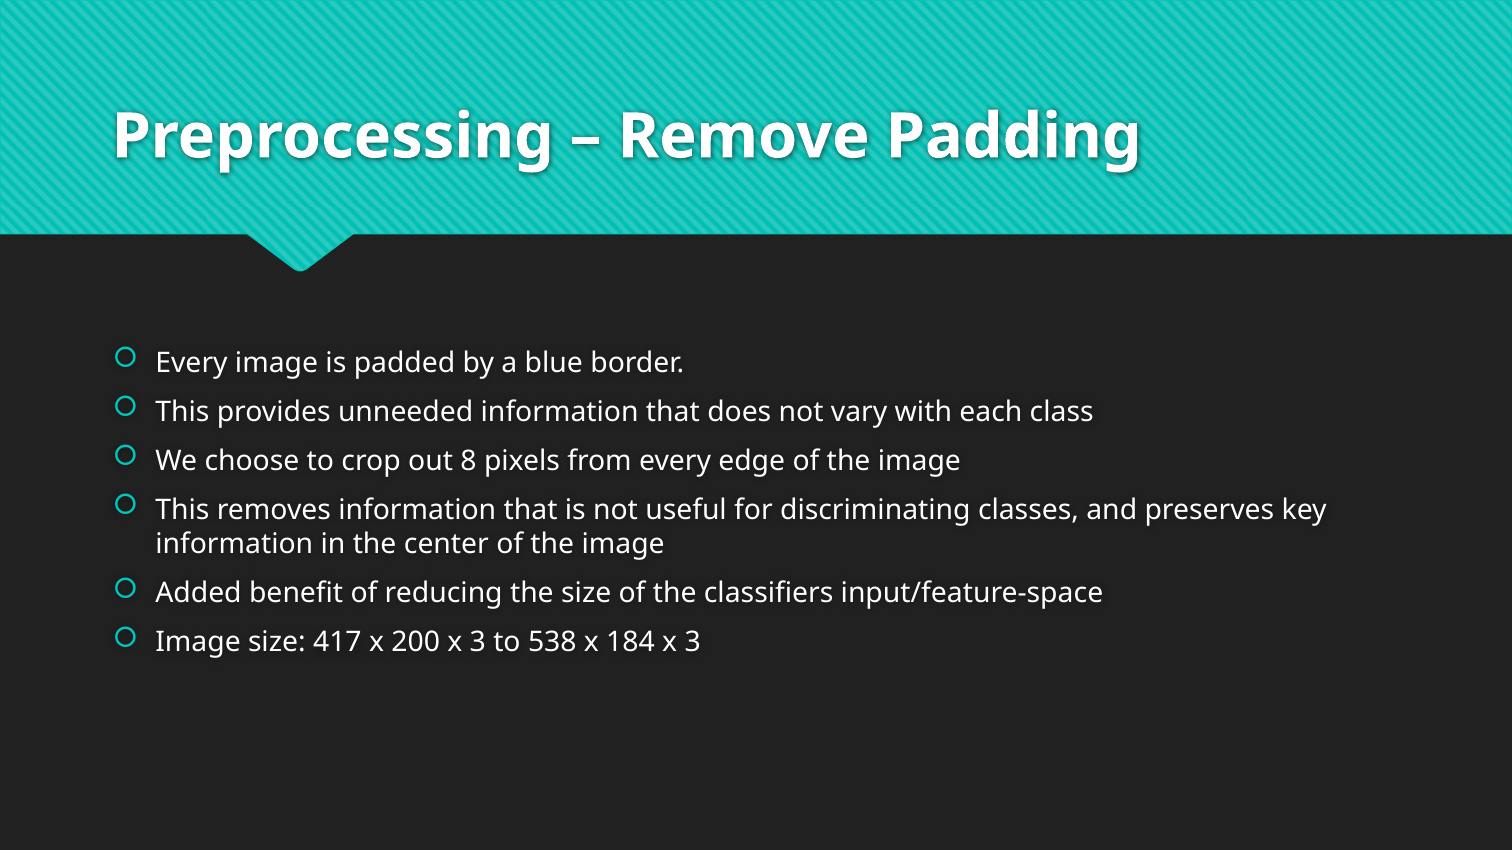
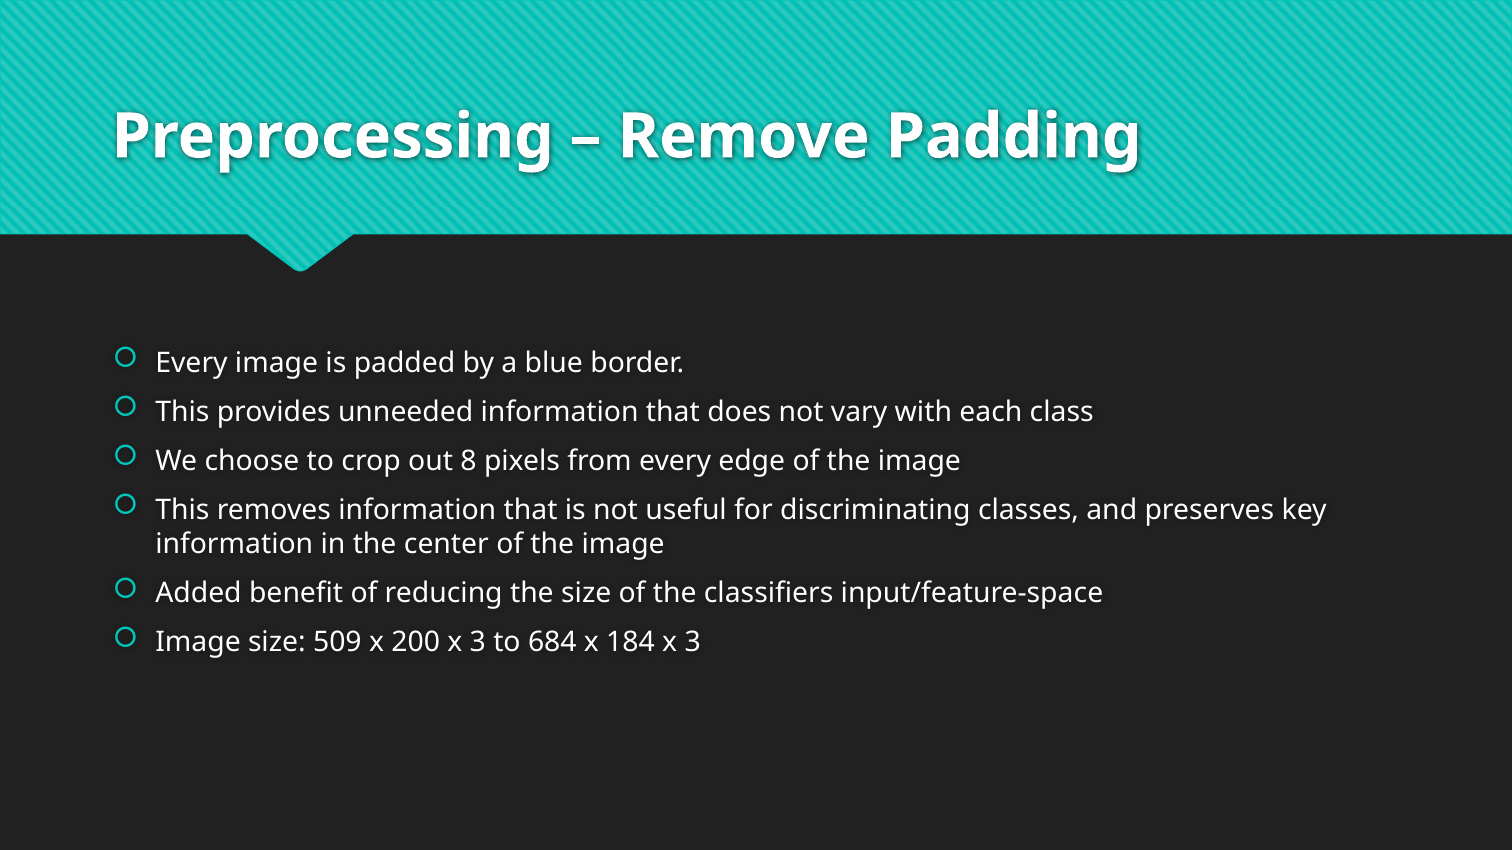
417: 417 -> 509 (337, 643)
538: 538 -> 684 (552, 643)
